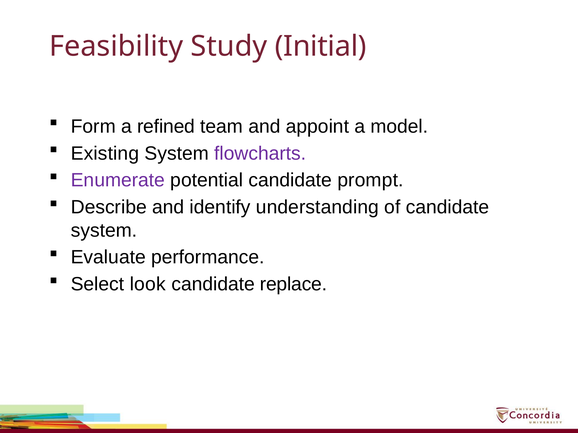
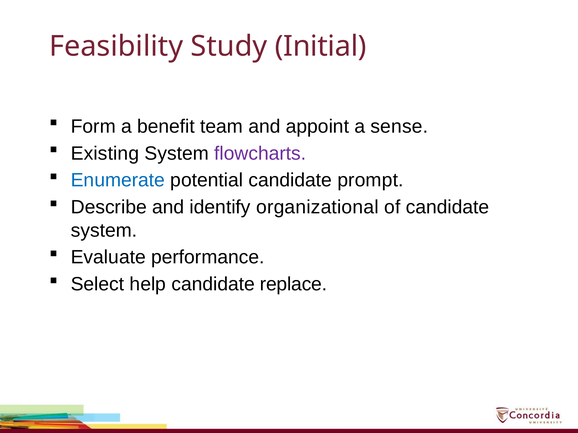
refined: refined -> benefit (166, 127)
model: model -> sense (399, 127)
Enumerate colour: purple -> blue (118, 181)
understanding: understanding -> organizational (317, 207)
look: look -> help (148, 285)
